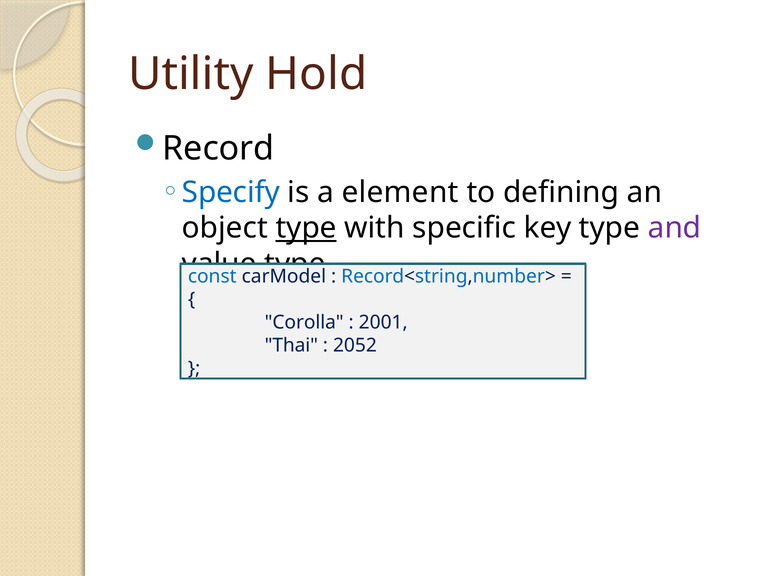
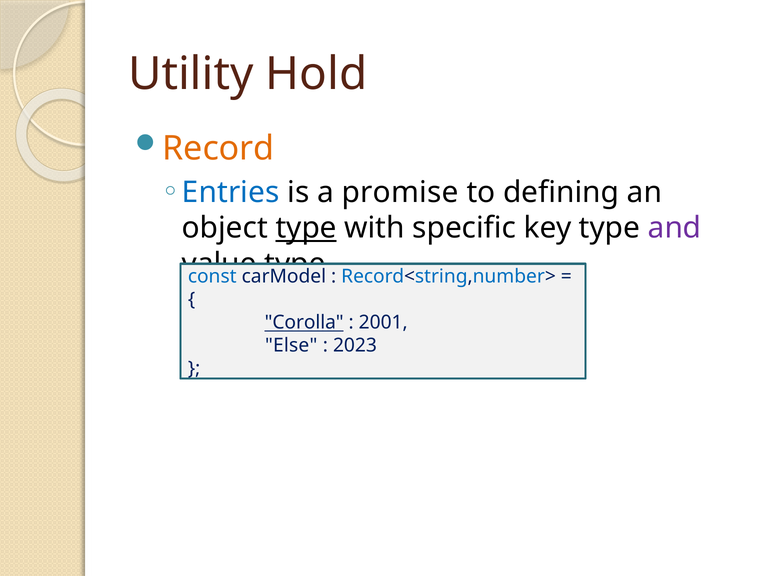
Record colour: black -> orange (218, 148)
Specify: Specify -> Entries (231, 192)
element: element -> promise (400, 192)
Corolla underline: none -> present (304, 323)
Thai: Thai -> Else (291, 346)
2052: 2052 -> 2023 (355, 346)
